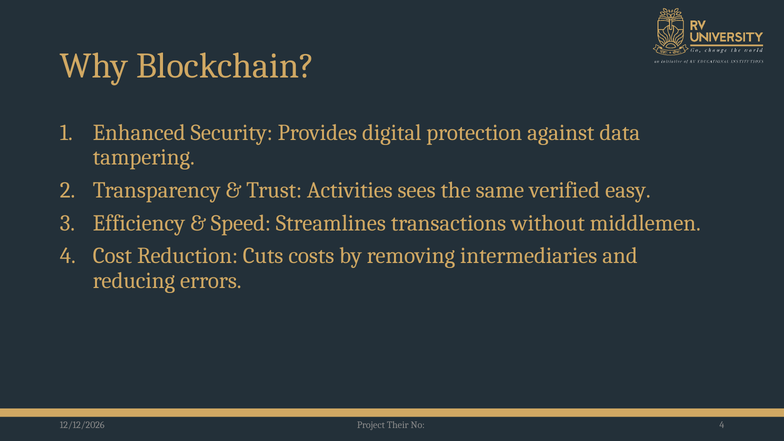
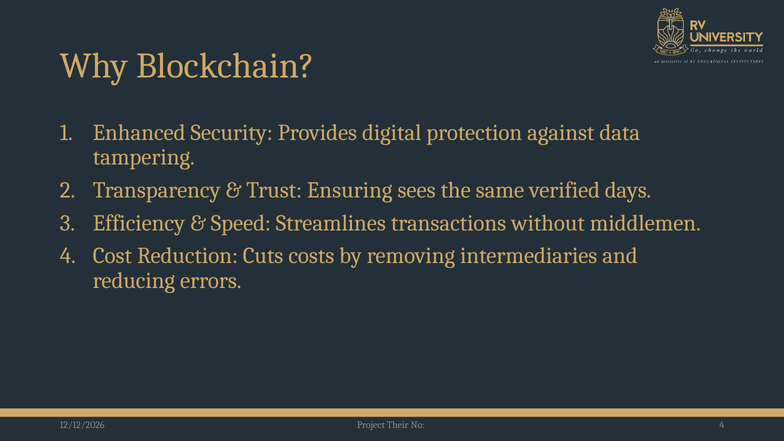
Activities: Activities -> Ensuring (350, 190)
easy: easy -> days (628, 190)
